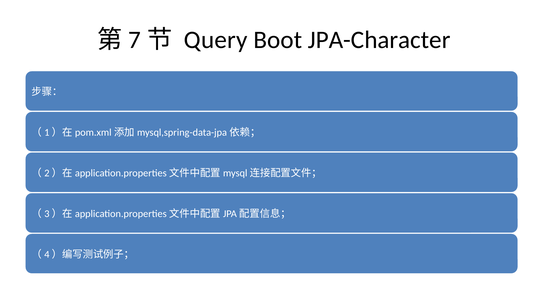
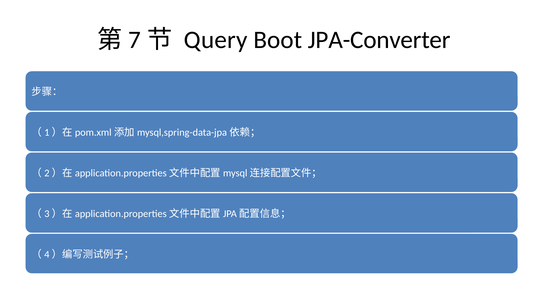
JPA-Character: JPA-Character -> JPA-Converter (379, 40)
